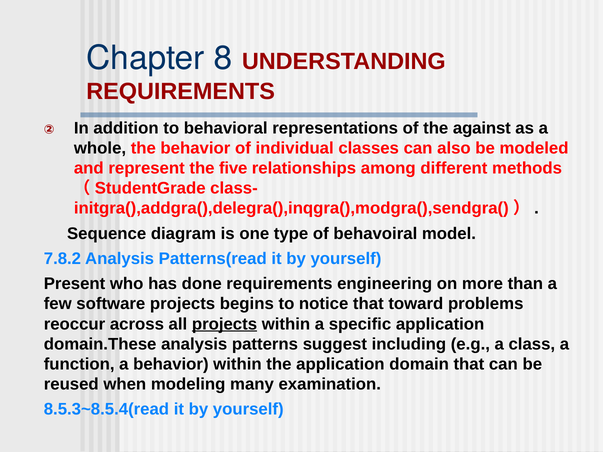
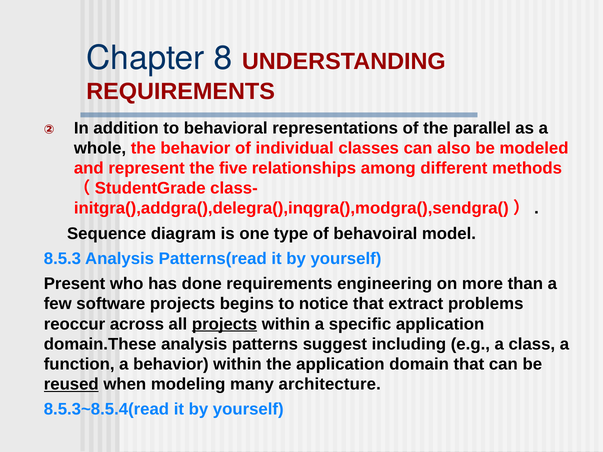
against: against -> parallel (482, 128)
7.8.2: 7.8.2 -> 8.5.3 (62, 259)
toward: toward -> extract (416, 304)
reused underline: none -> present (71, 384)
examination: examination -> architecture (330, 384)
